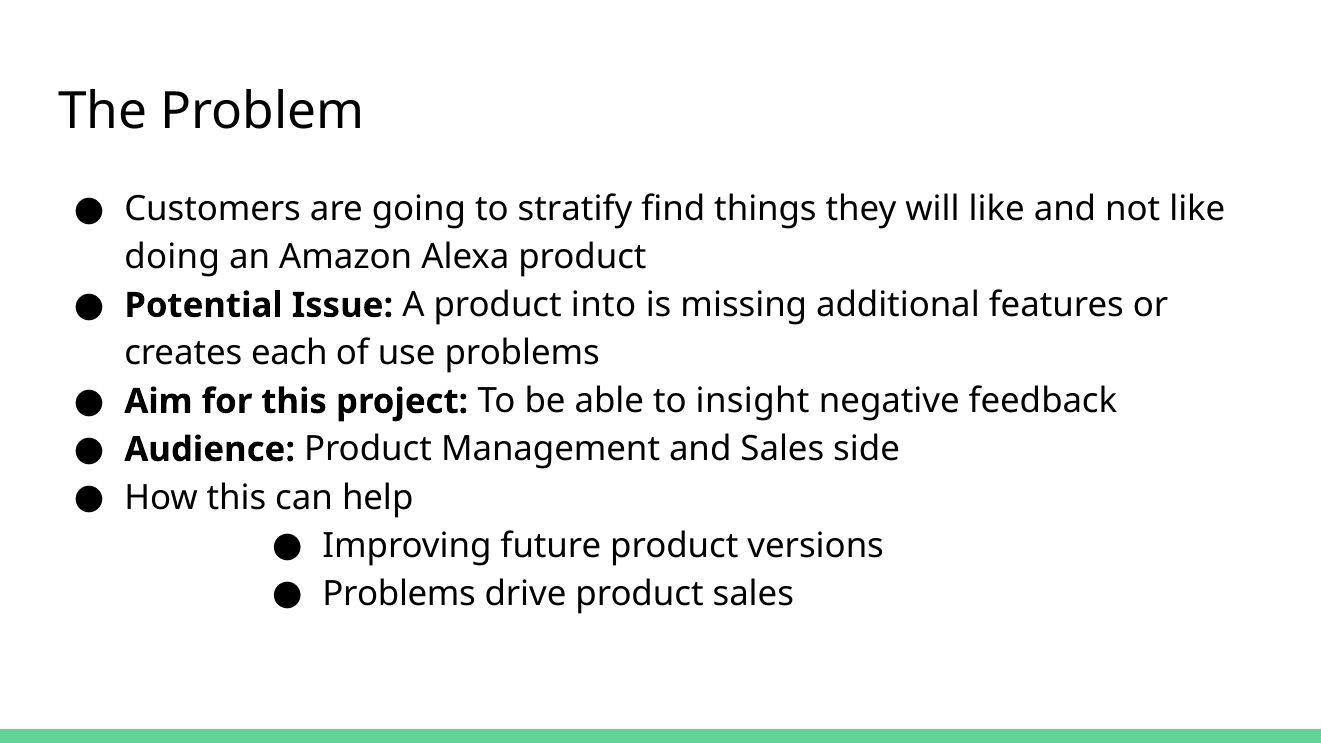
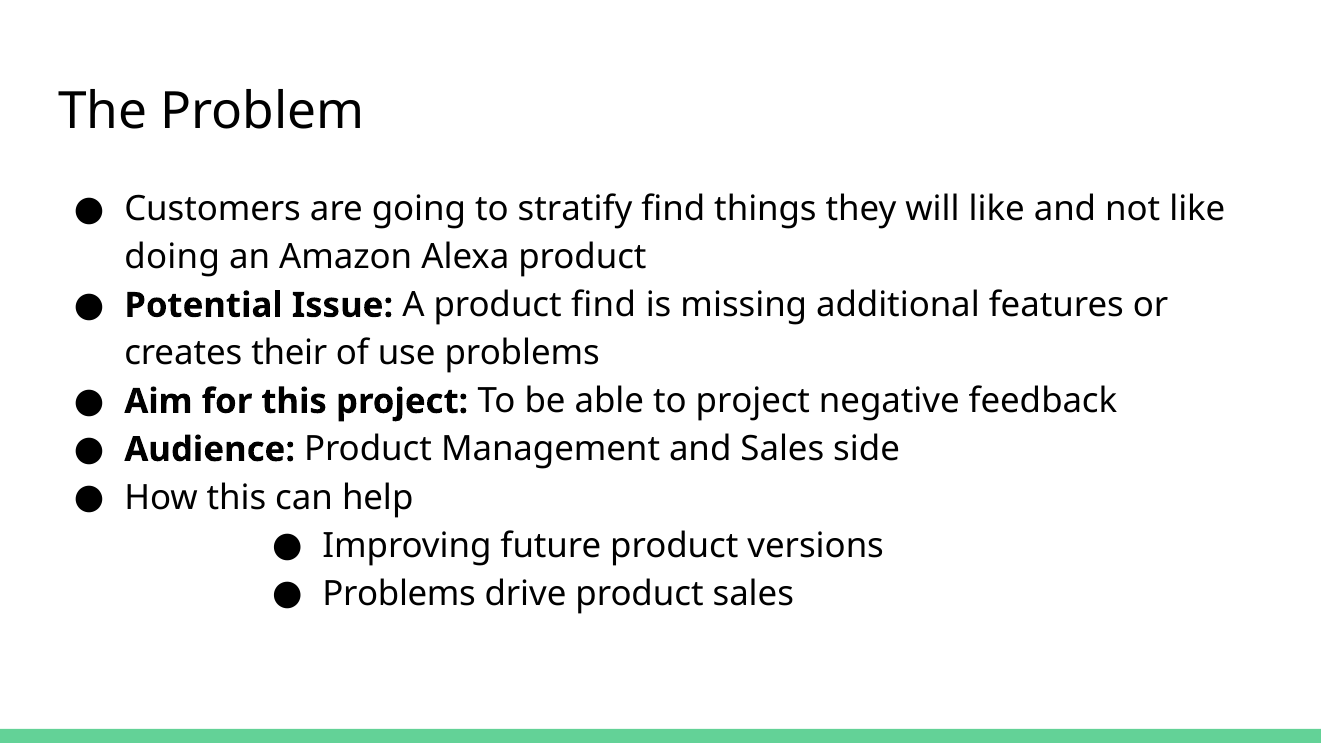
product into: into -> find (604, 305)
each: each -> their (289, 353)
to insight: insight -> project (753, 401)
